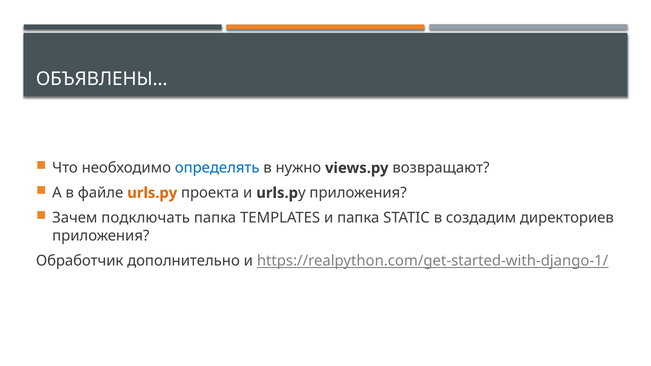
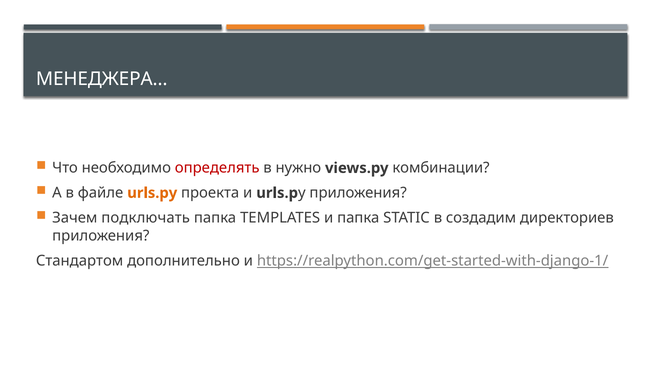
ОБЪЯВЛЕНЫ…: ОБЪЯВЛЕНЫ… -> МЕНЕДЖЕРА… (102, 79)
определять colour: blue -> red (217, 168)
возвращают: возвращают -> комбинации (441, 168)
Обработчик: Обработчик -> Стандартом (80, 261)
